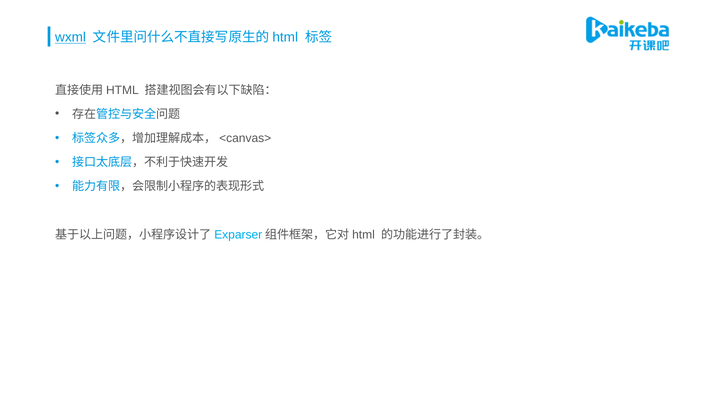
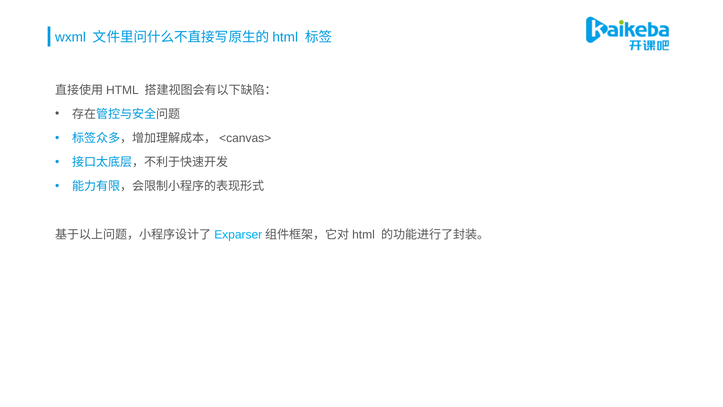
wxml underline: present -> none (71, 37)
